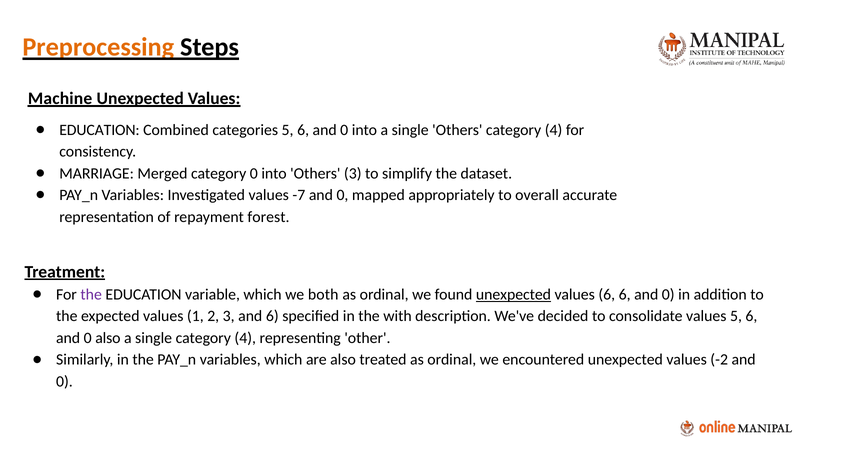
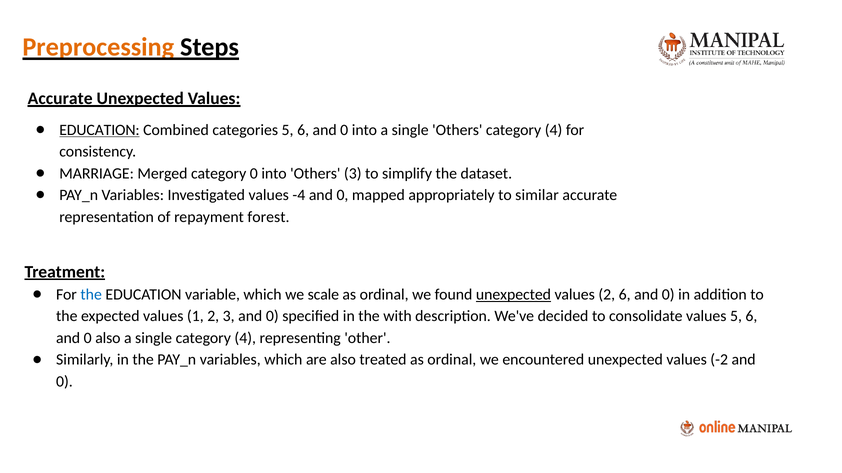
Machine: Machine -> Accurate (60, 99)
EDUCATION underline: none -> present (99, 130)
-7: -7 -> -4 (299, 195)
overall: overall -> similar (537, 195)
the colour: purple -> blue (91, 295)
both: both -> scale (323, 295)
values 6: 6 -> 2 (607, 295)
3 and 6: 6 -> 0 (272, 317)
